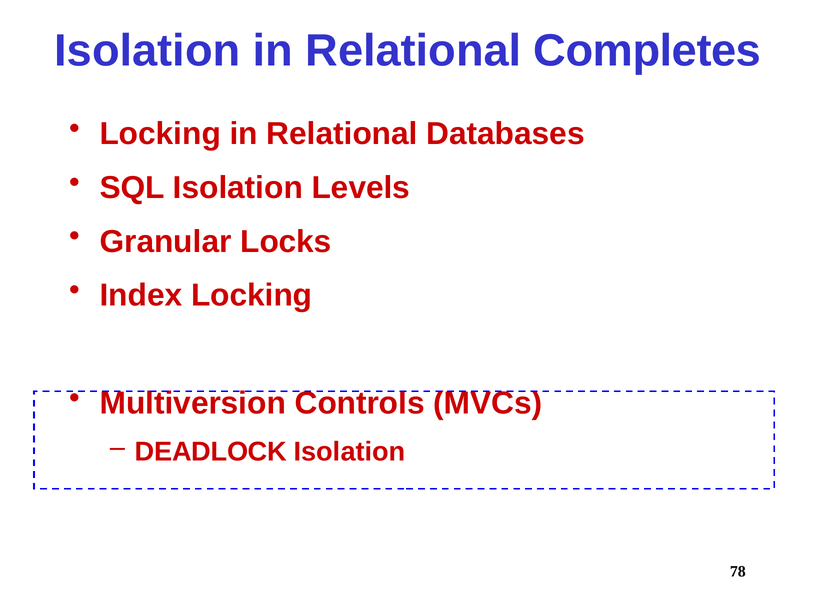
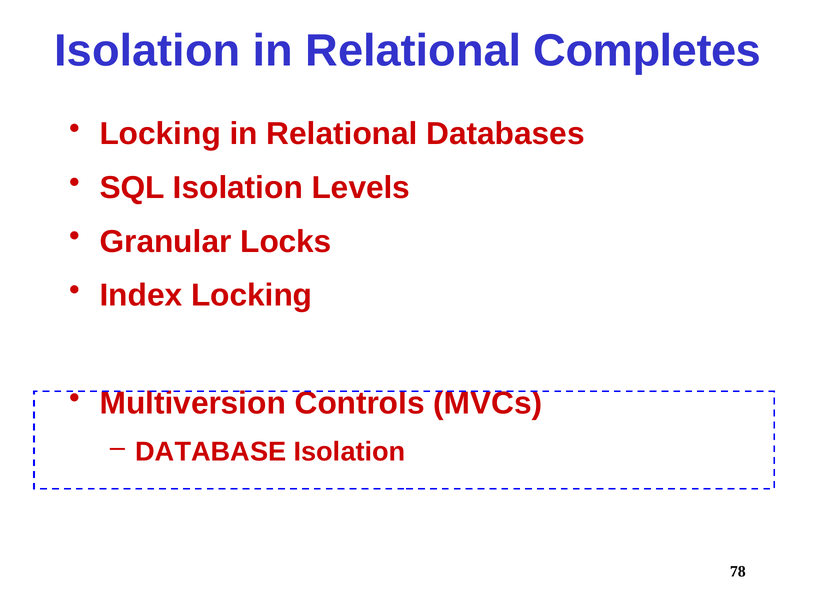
DEADLOCK: DEADLOCK -> DATABASE (211, 452)
